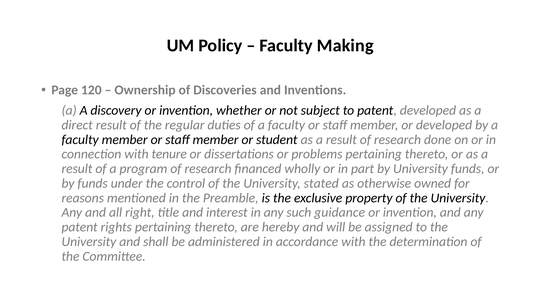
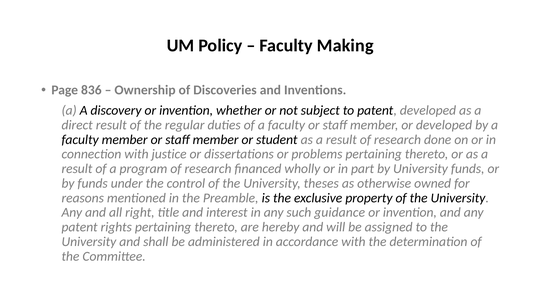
120: 120 -> 836 (91, 90)
tenure: tenure -> justice (169, 154)
stated: stated -> theses (321, 184)
